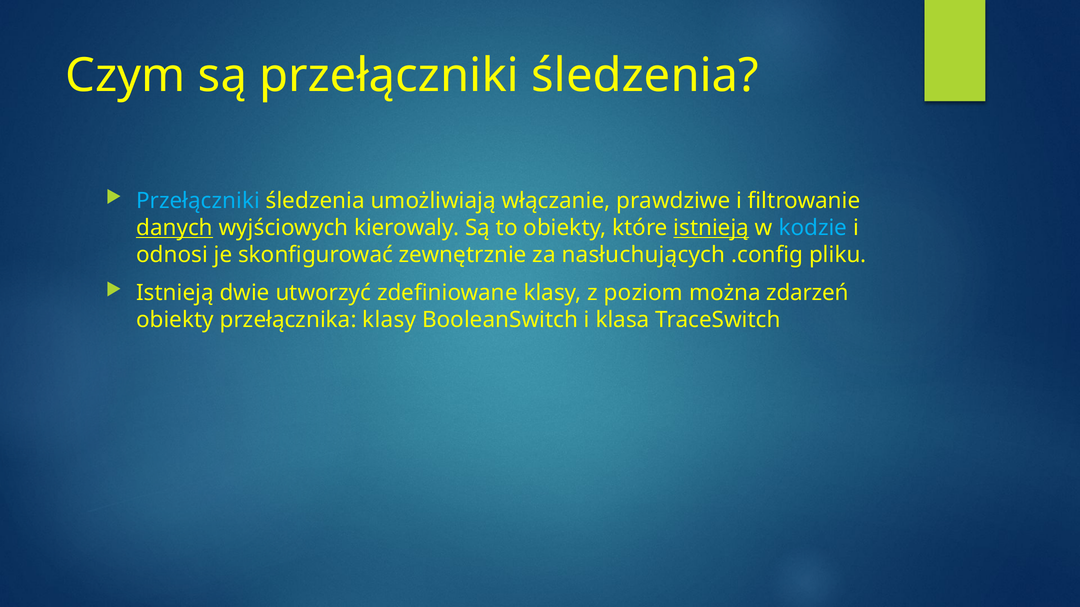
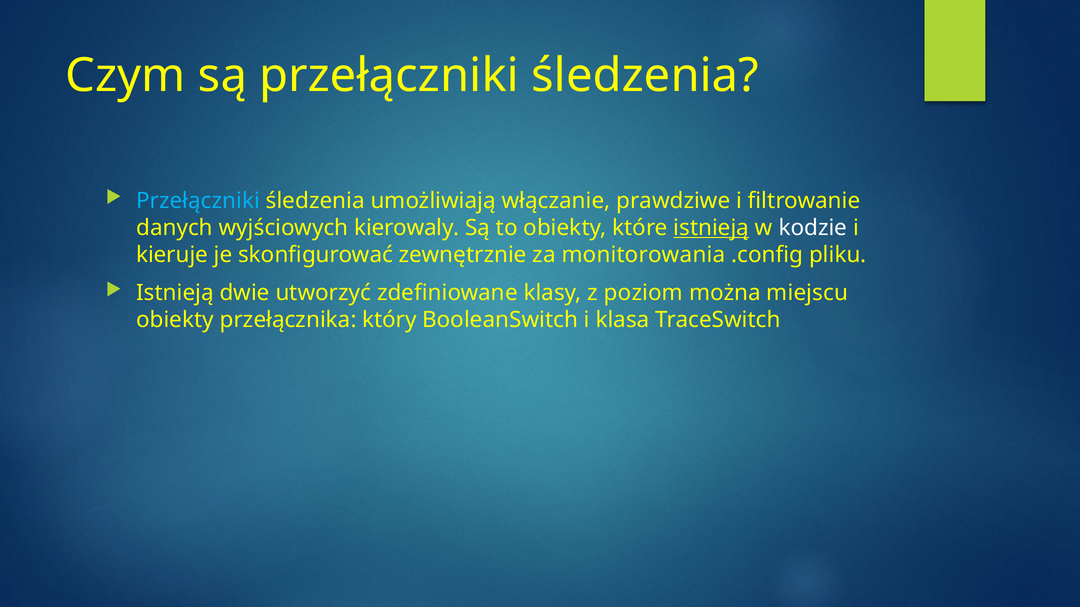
danych underline: present -> none (175, 228)
kodzie colour: light blue -> white (813, 228)
odnosi: odnosi -> kieruje (172, 255)
nasłuchujących: nasłuchujących -> monitorowania (643, 255)
zdarzeń: zdarzeń -> miejscu (807, 293)
przełącznika klasy: klasy -> który (389, 320)
